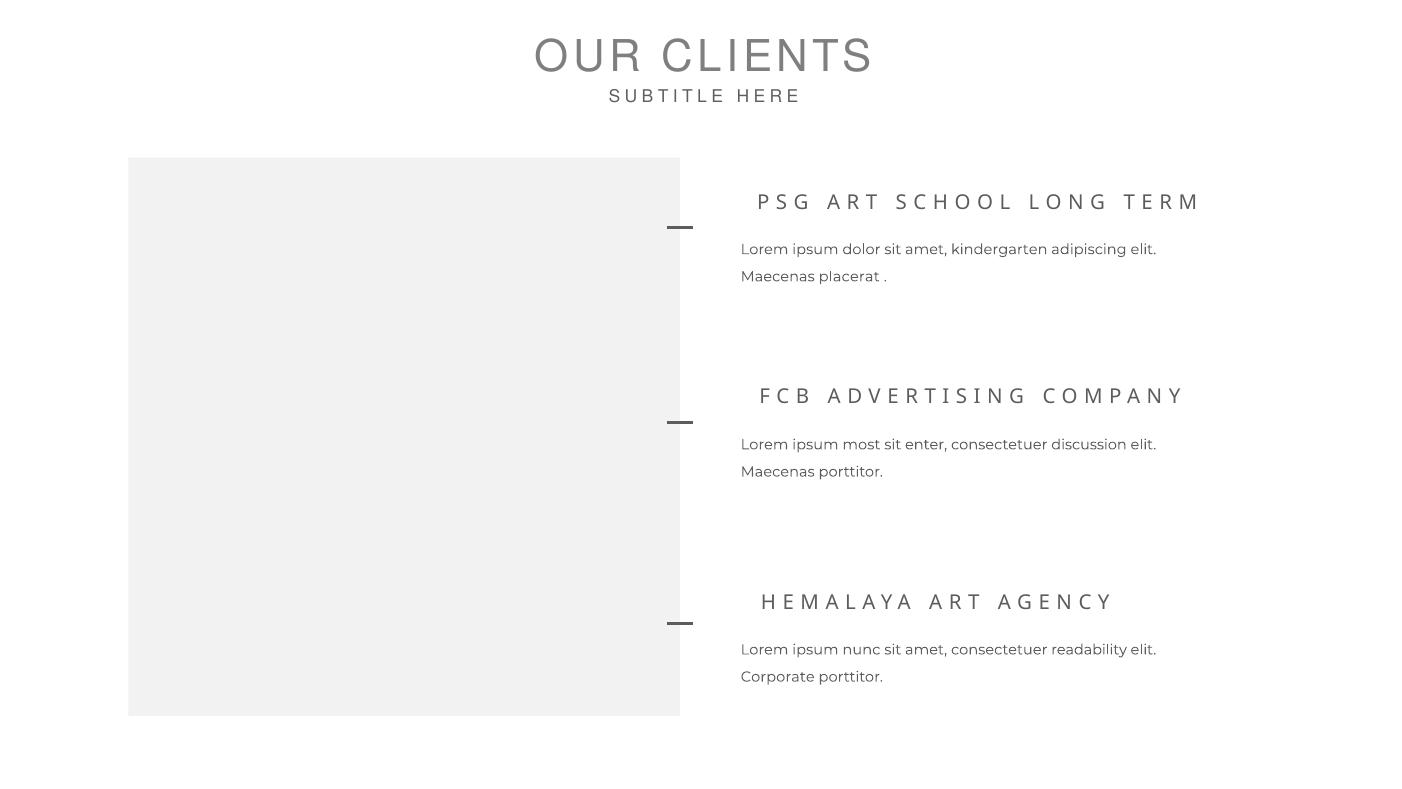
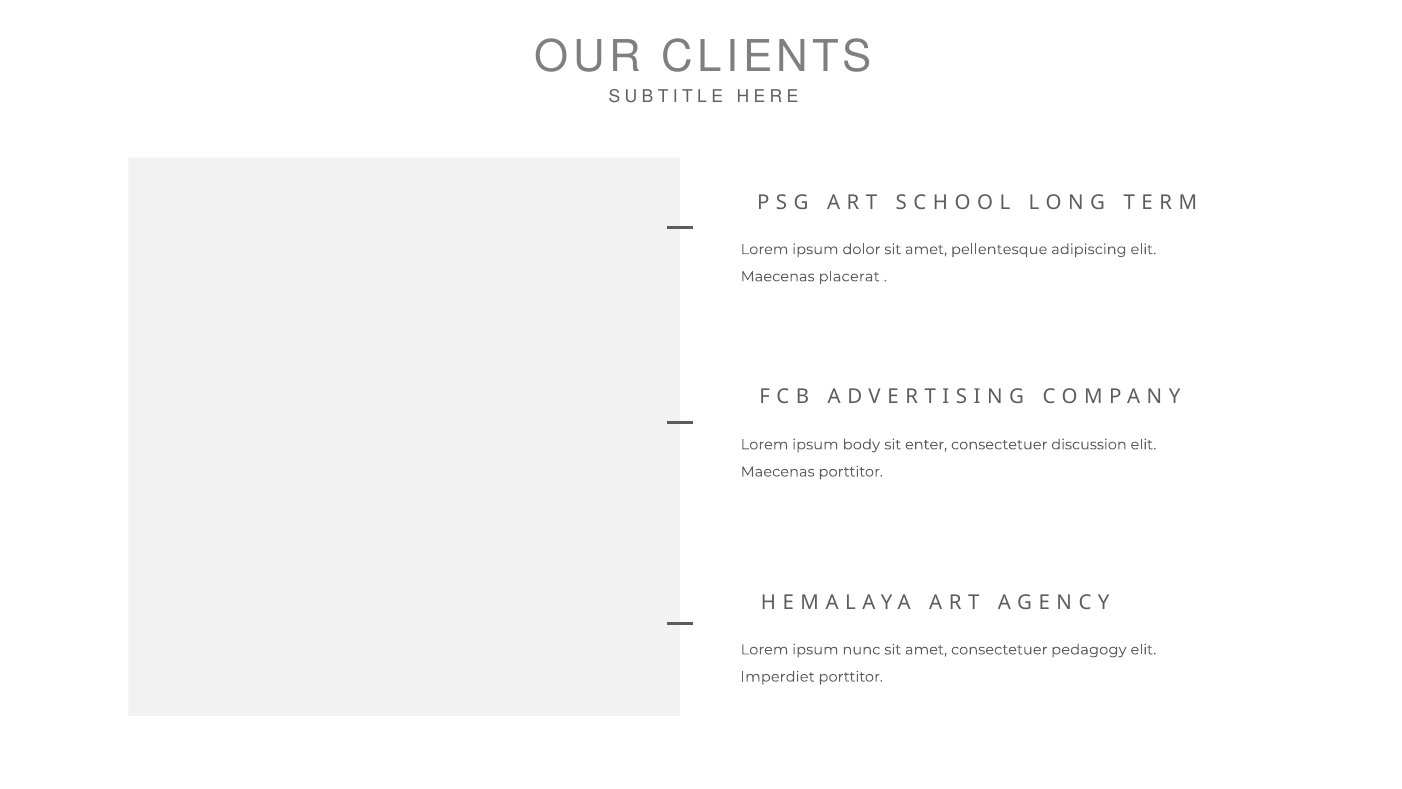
kindergarten: kindergarten -> pellentesque (999, 249)
most: most -> body (861, 444)
readability: readability -> pedagogy (1089, 649)
Corporate: Corporate -> Imperdiet (778, 677)
